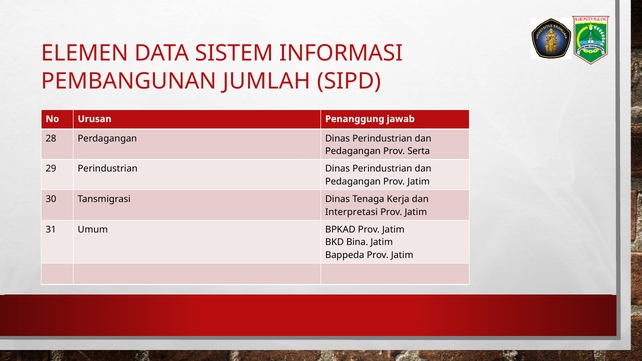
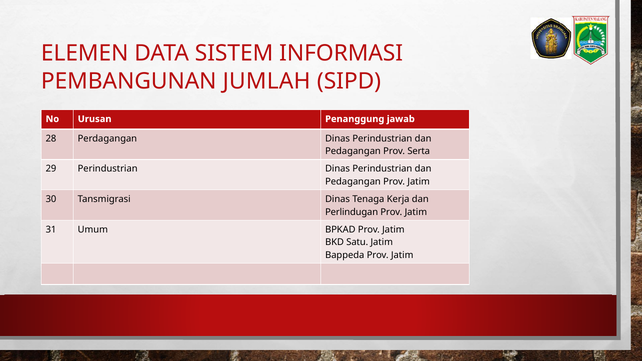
Interpretasi: Interpretasi -> Perlindugan (352, 212)
Bina: Bina -> Satu (357, 242)
